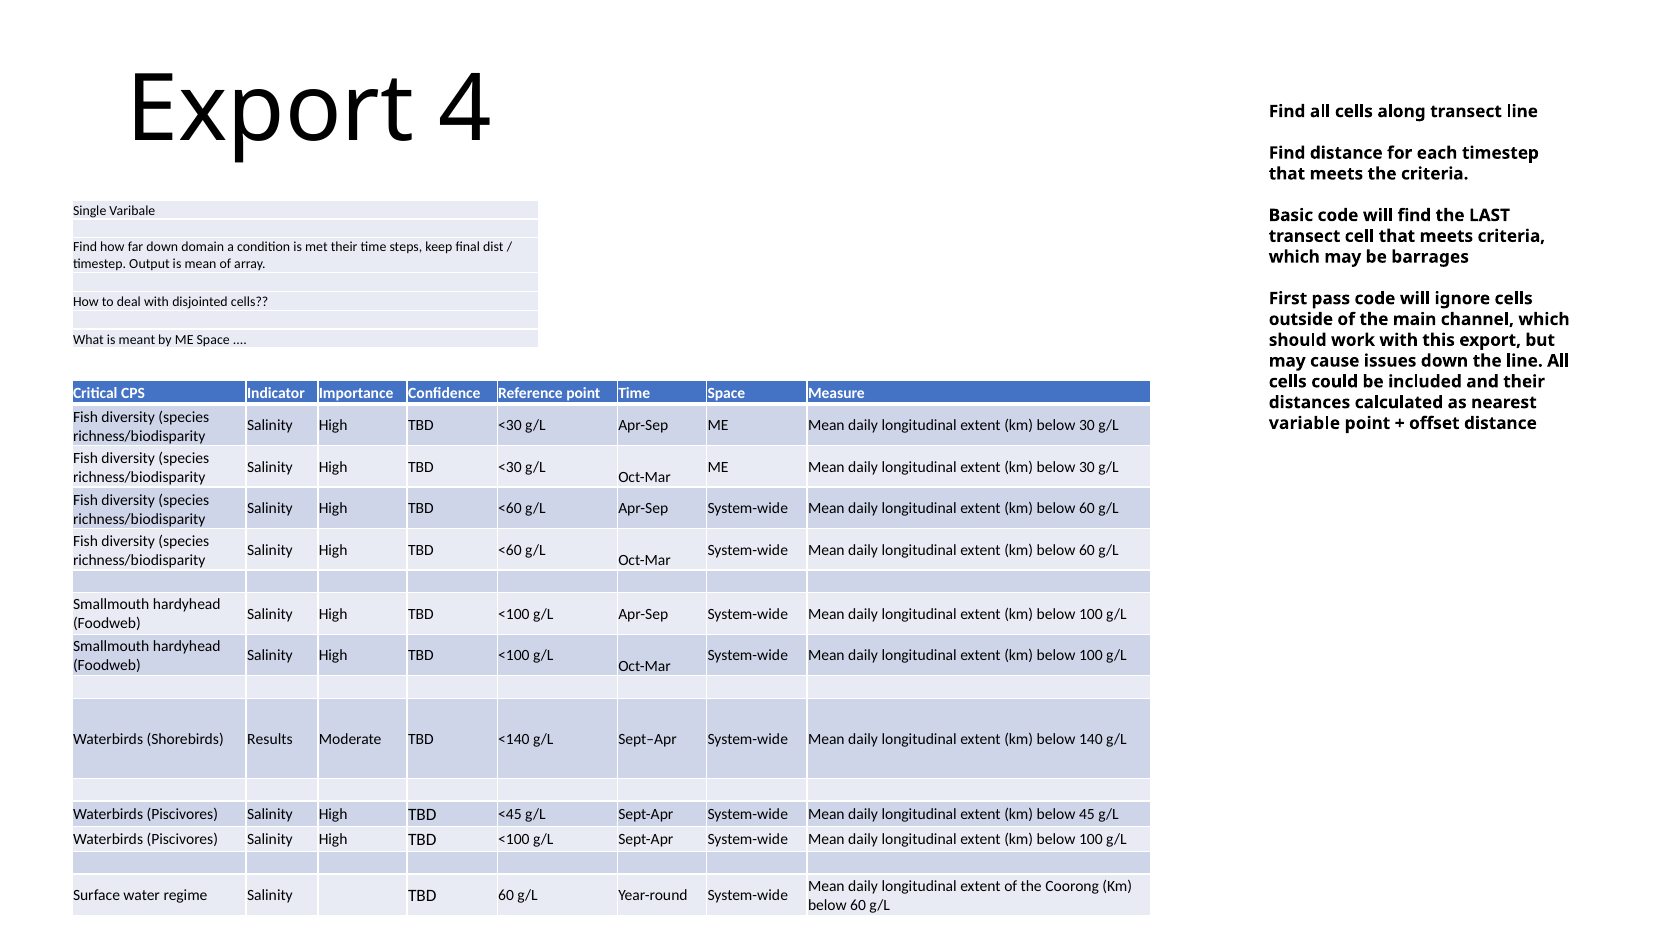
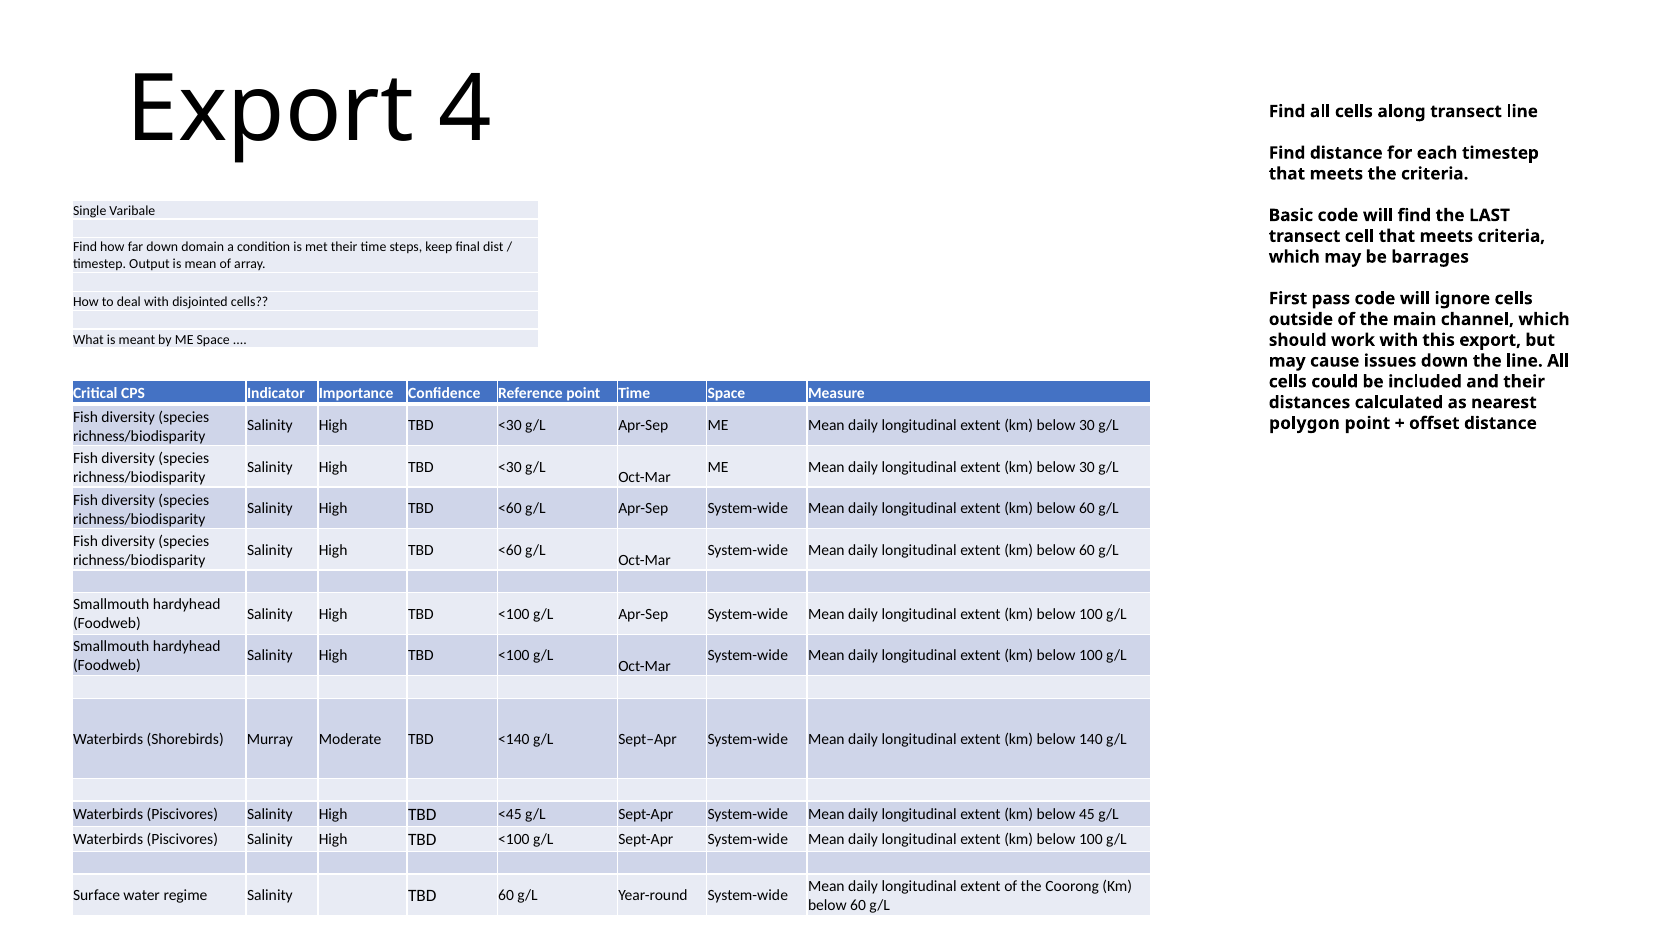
variable: variable -> polygon (1304, 423)
Results: Results -> Murray (270, 739)
